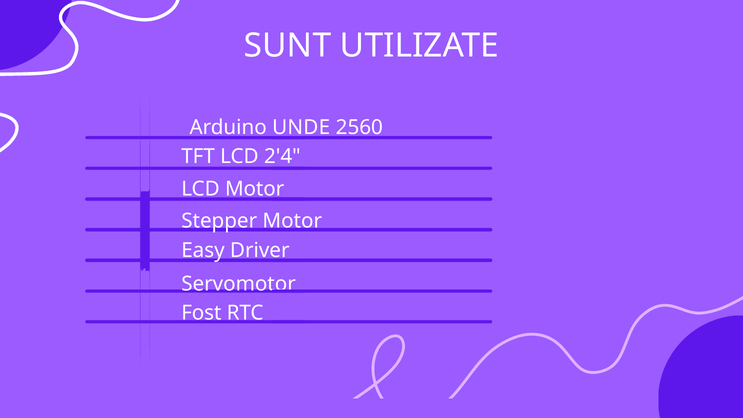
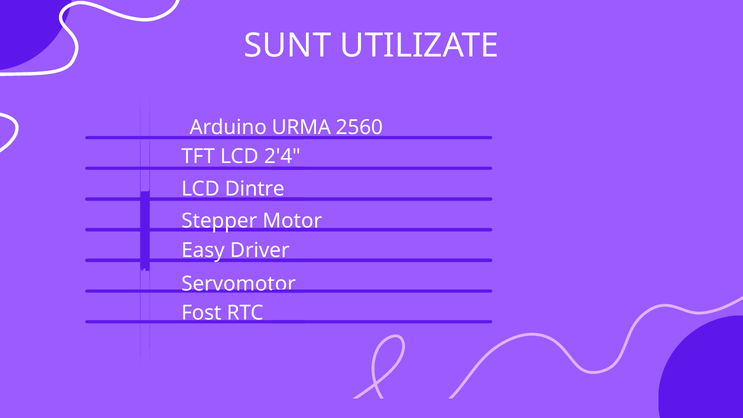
UNDE: UNDE -> URMA (301, 127)
LCD Motor: Motor -> Dintre (255, 189)
